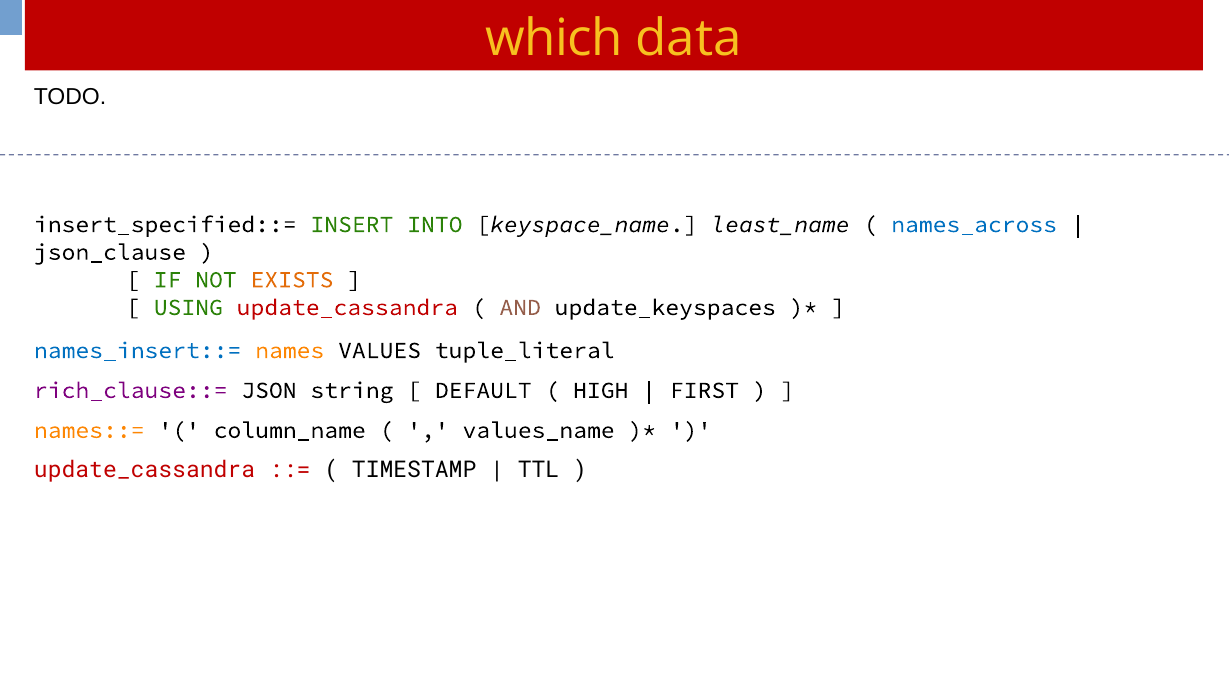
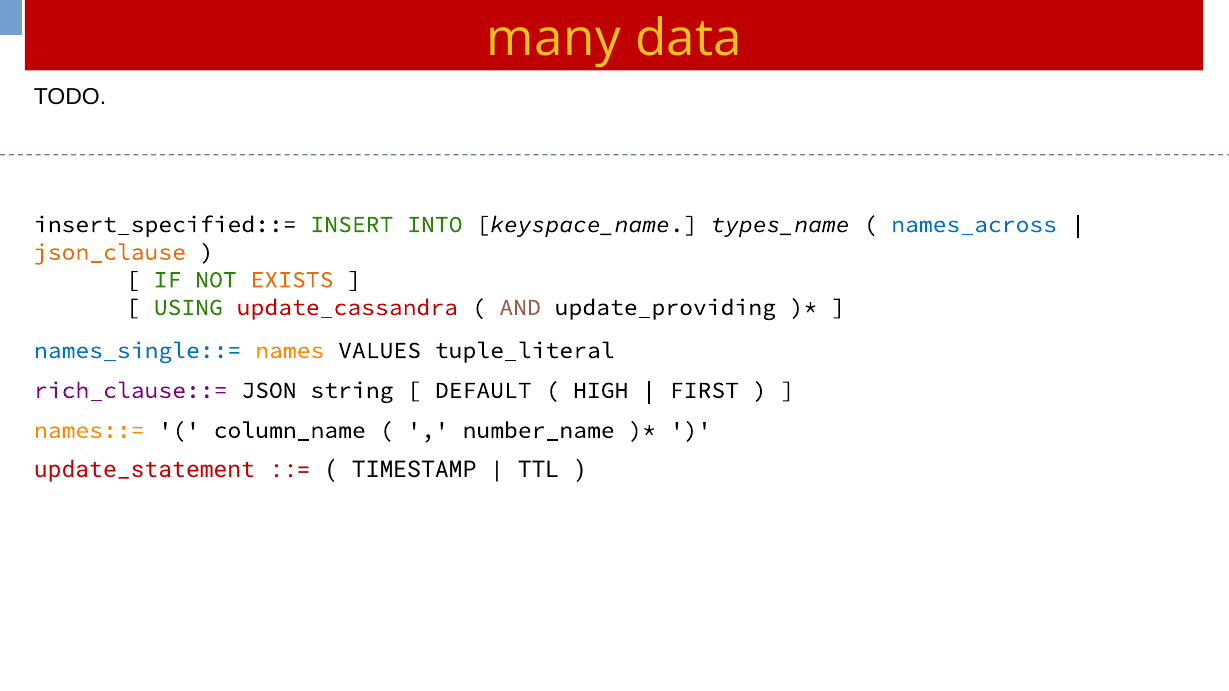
which: which -> many (554, 39)
least_name: least_name -> types_name (781, 225)
json_clause colour: black -> orange (110, 252)
update_keyspaces: update_keyspaces -> update_providing (665, 308)
names_insert::=: names_insert::= -> names_single::= (138, 351)
values_name: values_name -> number_name (539, 430)
update_cassandra: update_cassandra -> update_statement (145, 470)
